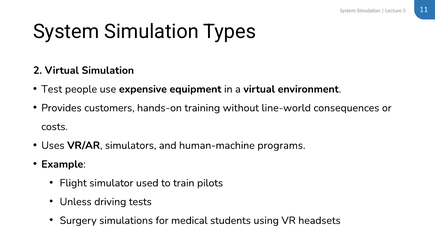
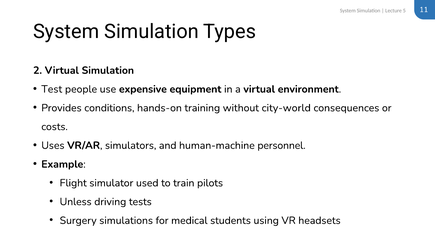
customers: customers -> conditions (109, 108)
line-world: line-world -> city-world (286, 108)
programs: programs -> personnel (281, 145)
